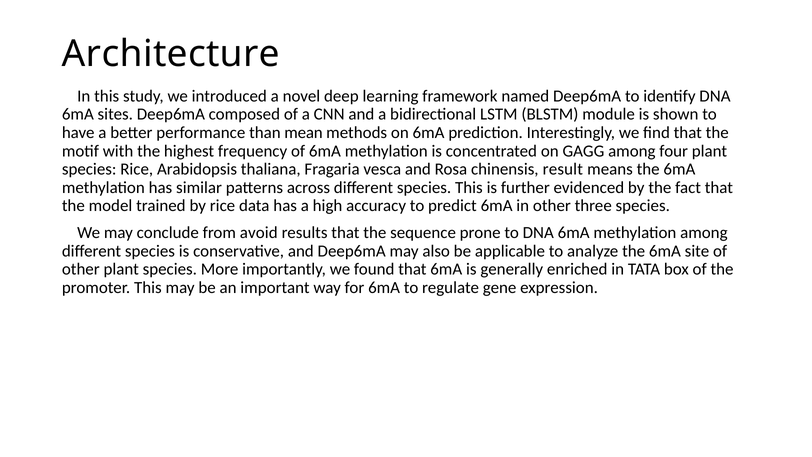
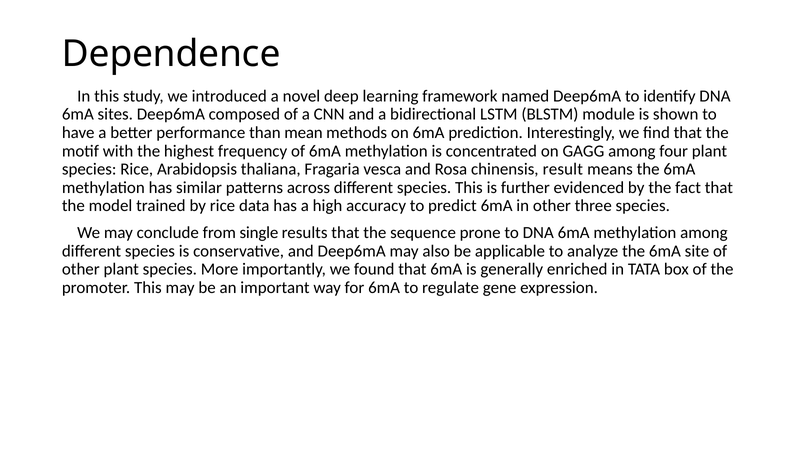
Architecture: Architecture -> Dependence (171, 54)
avoid: avoid -> single (259, 233)
